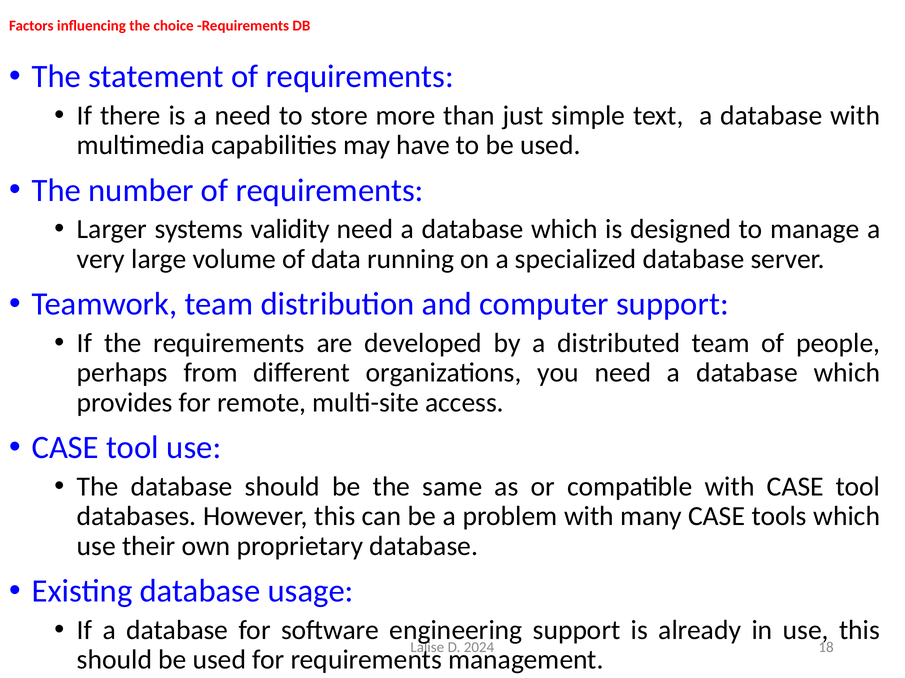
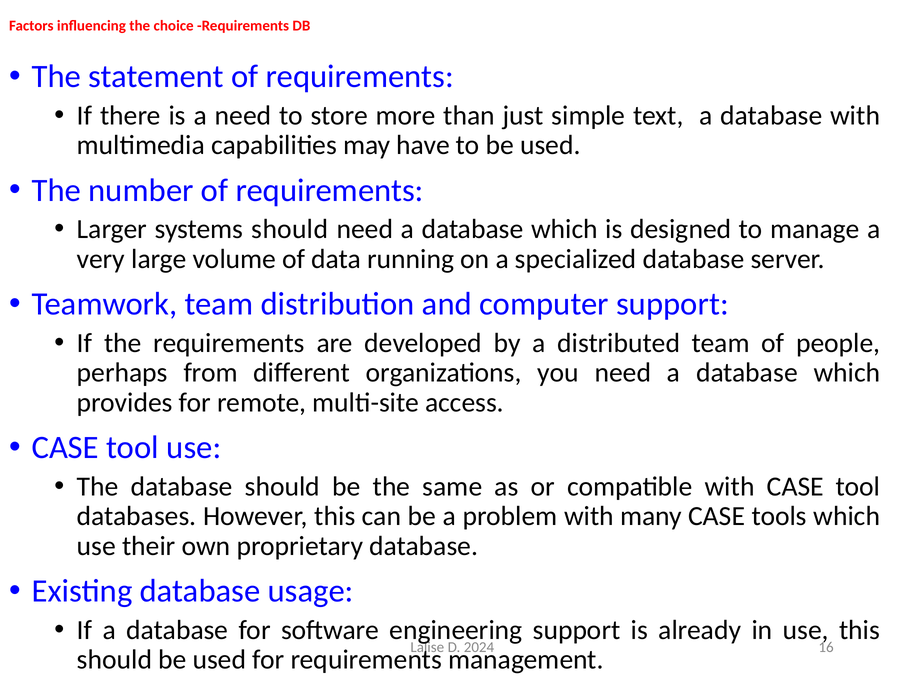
systems validity: validity -> should (290, 229)
18: 18 -> 16 (826, 648)
